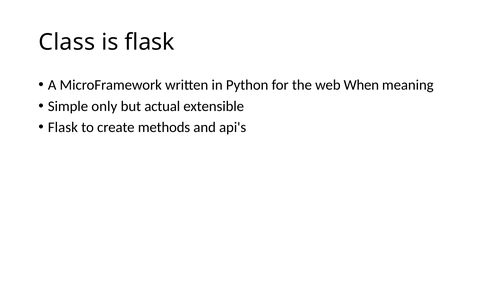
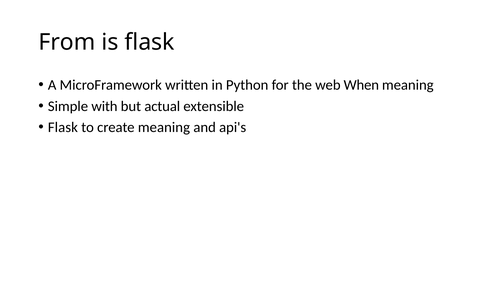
Class: Class -> From (67, 42)
only: only -> with (104, 106)
create methods: methods -> meaning (164, 127)
